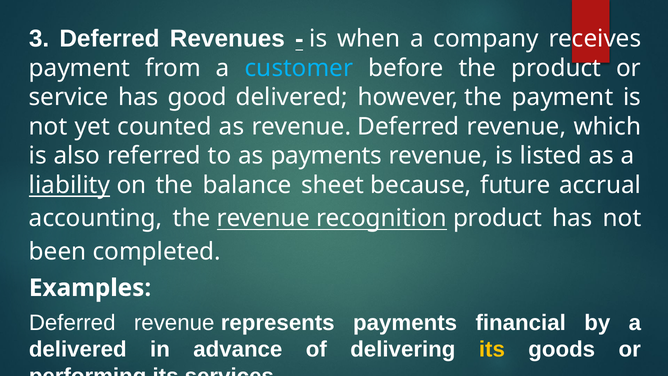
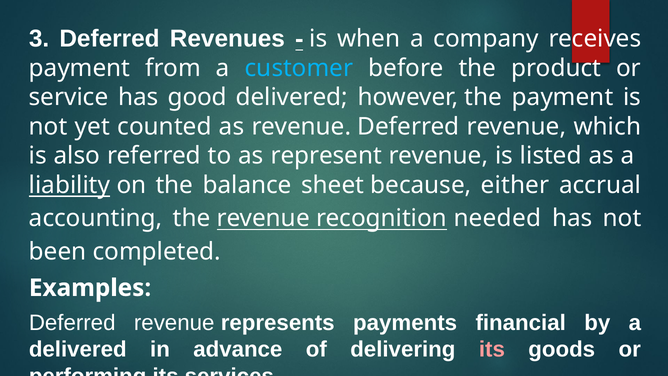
as payments: payments -> represent (326, 156)
future: future -> either (515, 185)
recognition product: product -> needed (497, 218)
its colour: yellow -> pink (492, 349)
